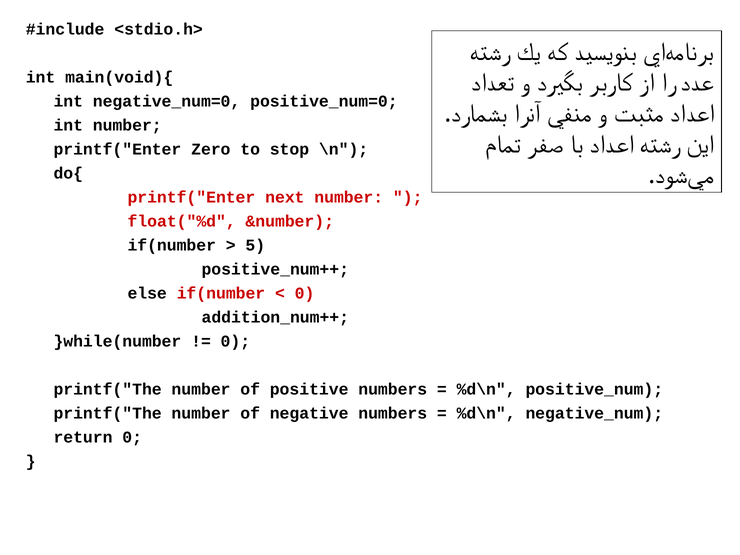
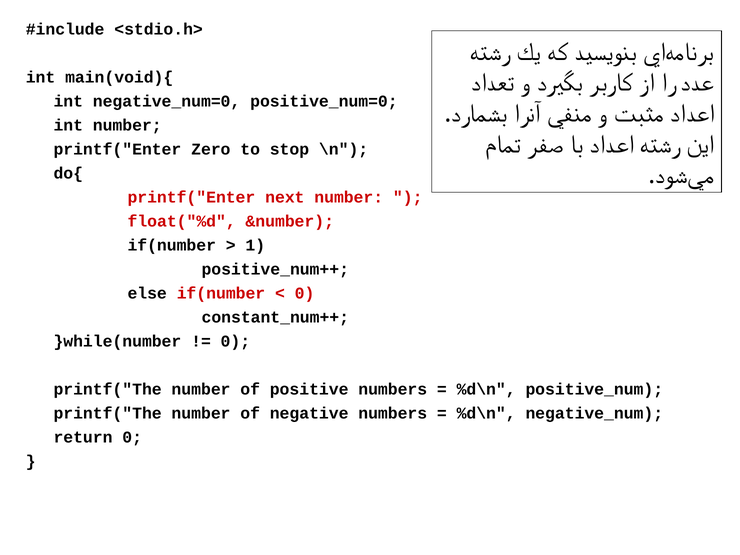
5: 5 -> 1 (255, 245)
addition_num++: addition_num++ -> constant_num++ (275, 317)
